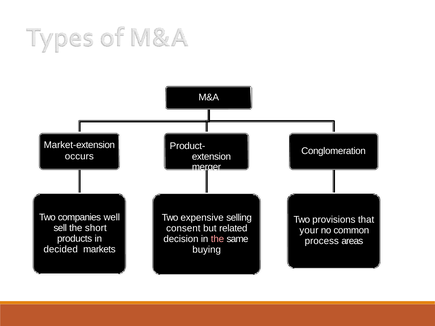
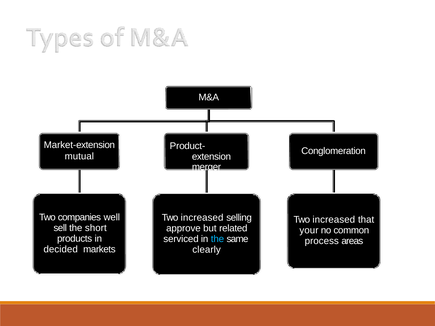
occurs: occurs -> mutual (79, 156)
expensive: expensive -> increased (202, 218)
provisions: provisions -> increased (334, 220)
consent: consent -> approve (183, 228)
decision: decision -> serviced (181, 239)
the colour: pink -> light blue (217, 239)
buying: buying -> clearly (207, 250)
